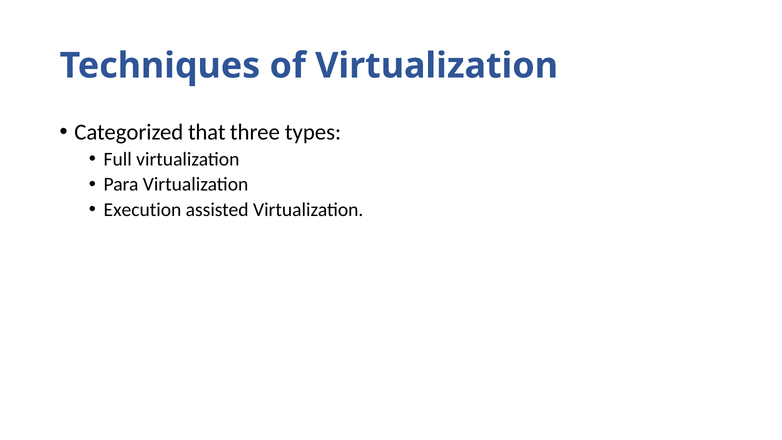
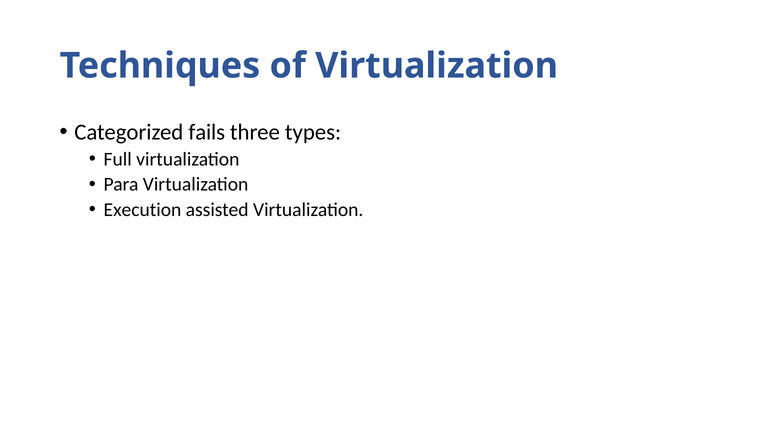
that: that -> fails (207, 132)
